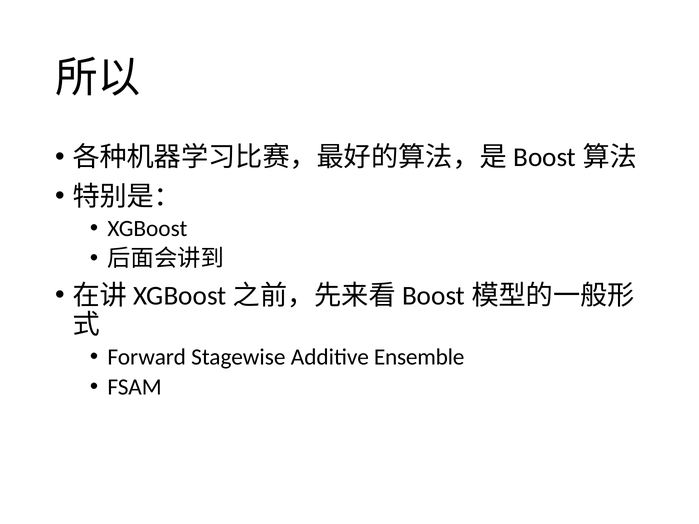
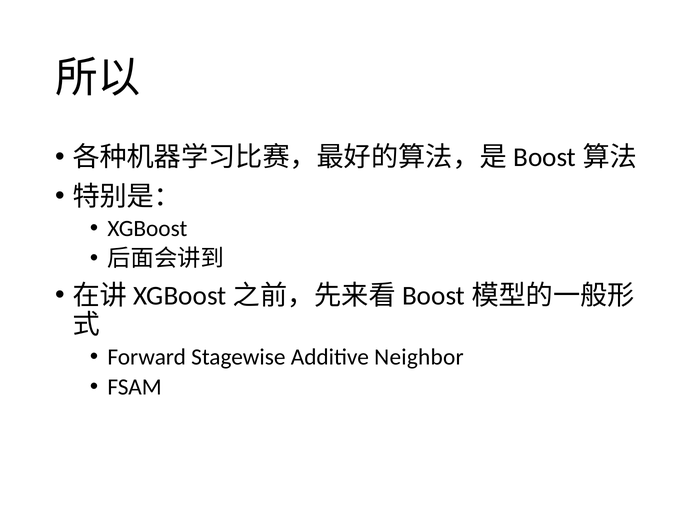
Ensemble: Ensemble -> Neighbor (419, 357)
